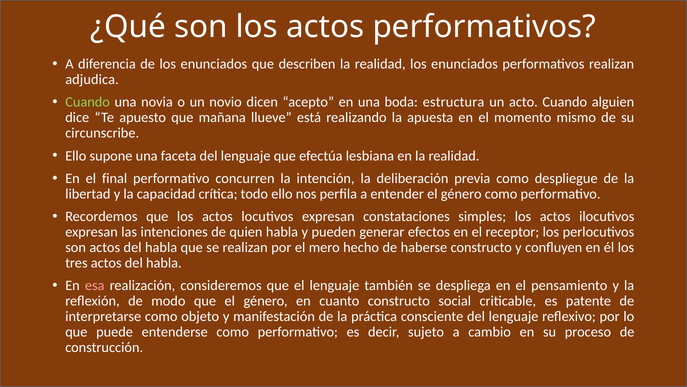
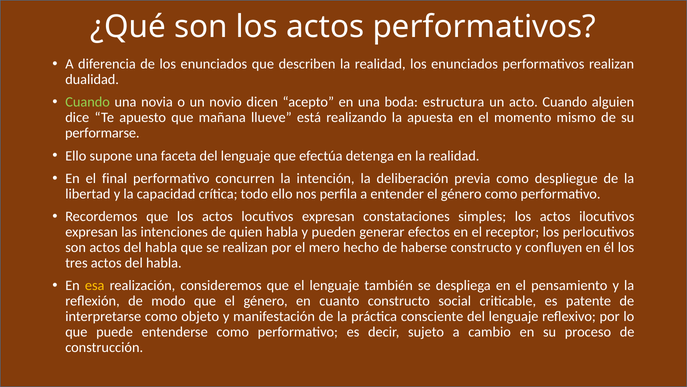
adjudica: adjudica -> dualidad (92, 79)
circunscribe: circunscribe -> performarse (102, 133)
lesbiana: lesbiana -> detenga (370, 156)
esa colour: pink -> yellow (95, 285)
